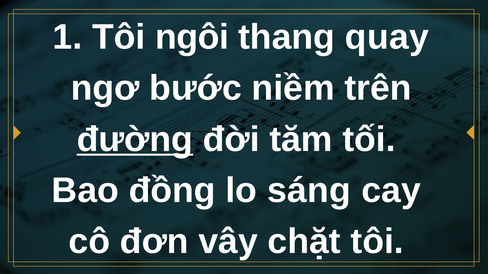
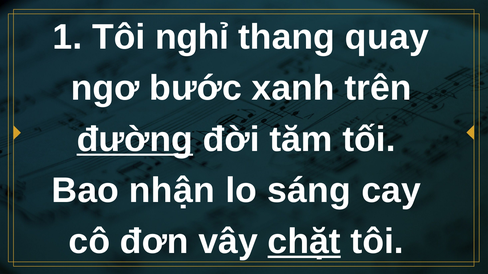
ngôi: ngôi -> nghỉ (192, 37)
niềm: niềm -> xanh (293, 88)
đồng: đồng -> nhận (172, 191)
chặt underline: none -> present (304, 242)
